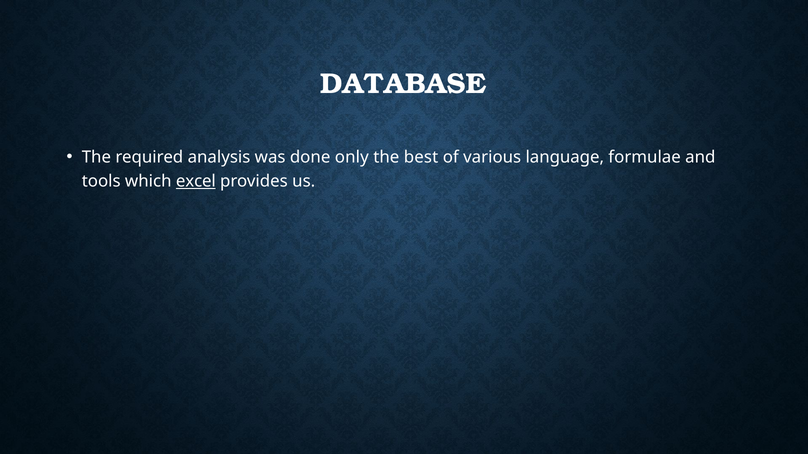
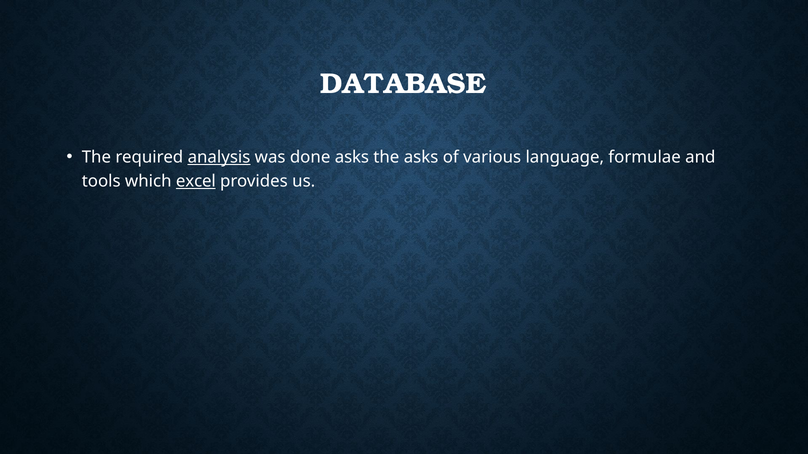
analysis underline: none -> present (219, 157)
done only: only -> asks (352, 157)
the best: best -> asks (421, 157)
